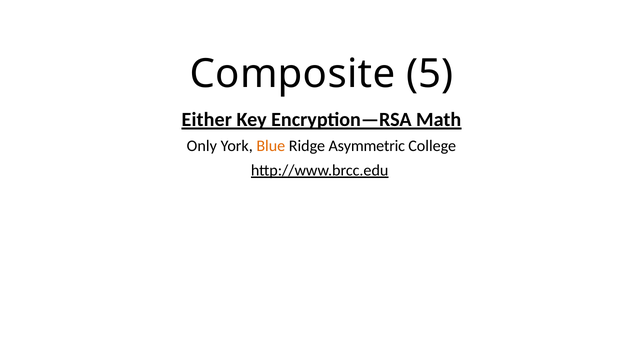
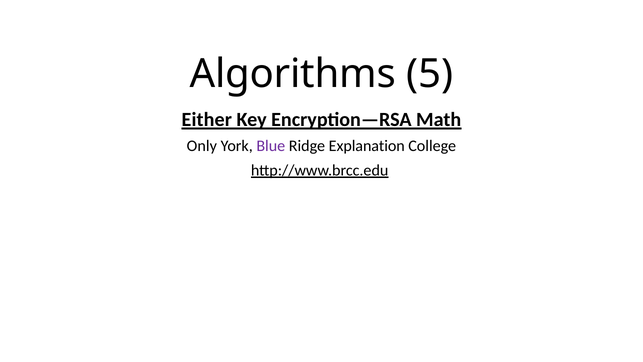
Composite: Composite -> Algorithms (293, 74)
Blue colour: orange -> purple (271, 146)
Asymmetric: Asymmetric -> Explanation (367, 146)
